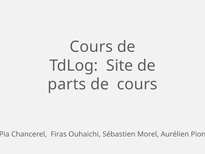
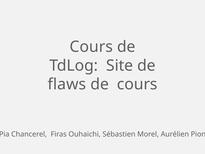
parts: parts -> flaws (67, 84)
